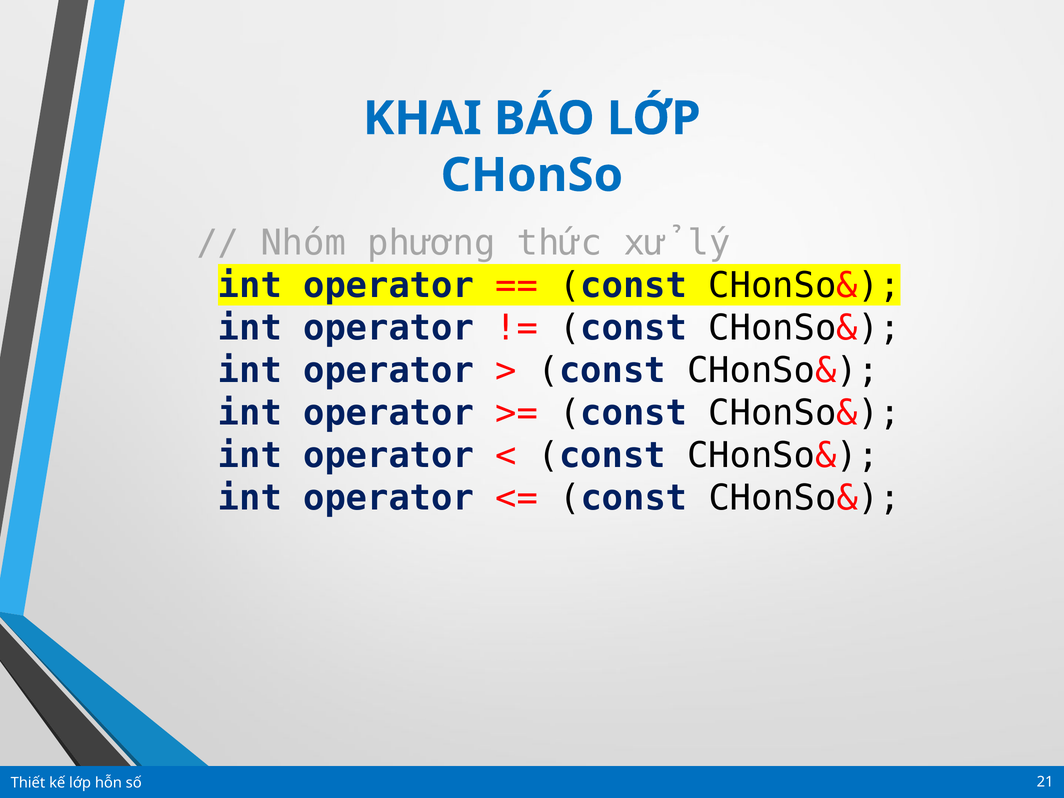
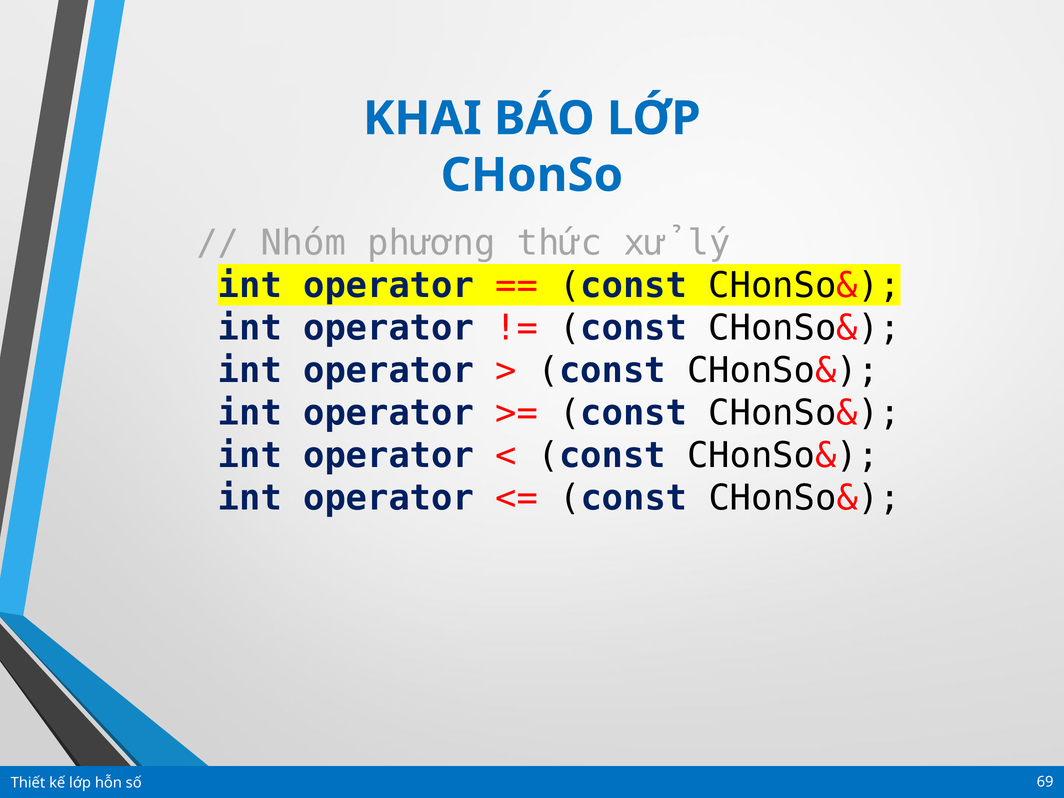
21: 21 -> 69 (1045, 782)
